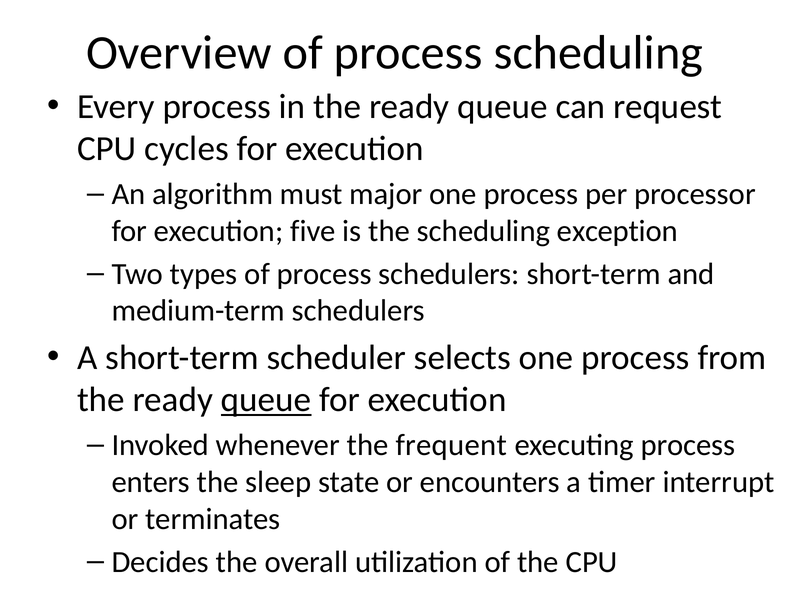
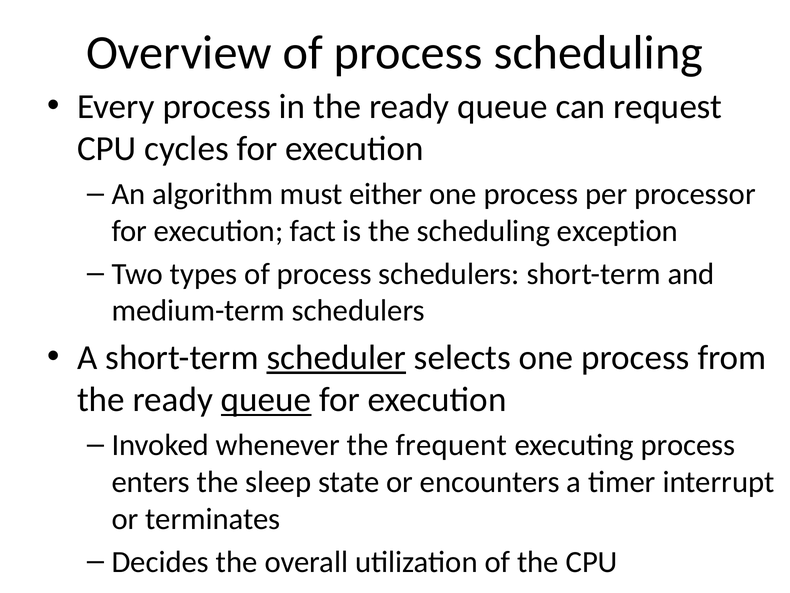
major: major -> either (386, 194)
five: five -> fact (313, 231)
scheduler underline: none -> present (336, 357)
